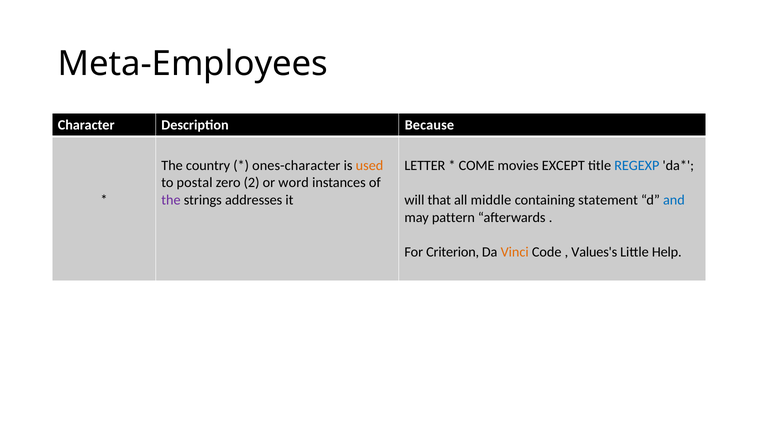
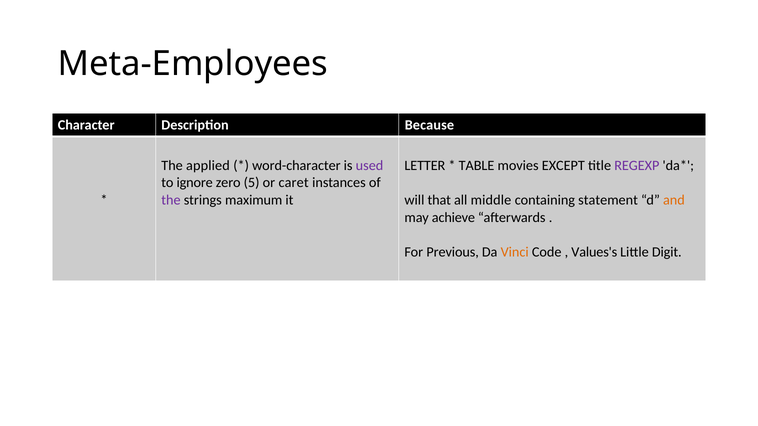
country: country -> applied (208, 166)
ones-character: ones-character -> word-character (296, 166)
used colour: orange -> purple (370, 166)
COME: COME -> TABLE (477, 166)
REGEXP colour: blue -> purple (637, 166)
postal: postal -> ignore (195, 183)
2: 2 -> 5 (252, 183)
word: word -> caret (294, 183)
addresses: addresses -> maximum (254, 200)
and colour: blue -> orange (674, 200)
pattern: pattern -> achieve (453, 218)
Criterion: Criterion -> Previous (453, 252)
Help: Help -> Digit (667, 252)
